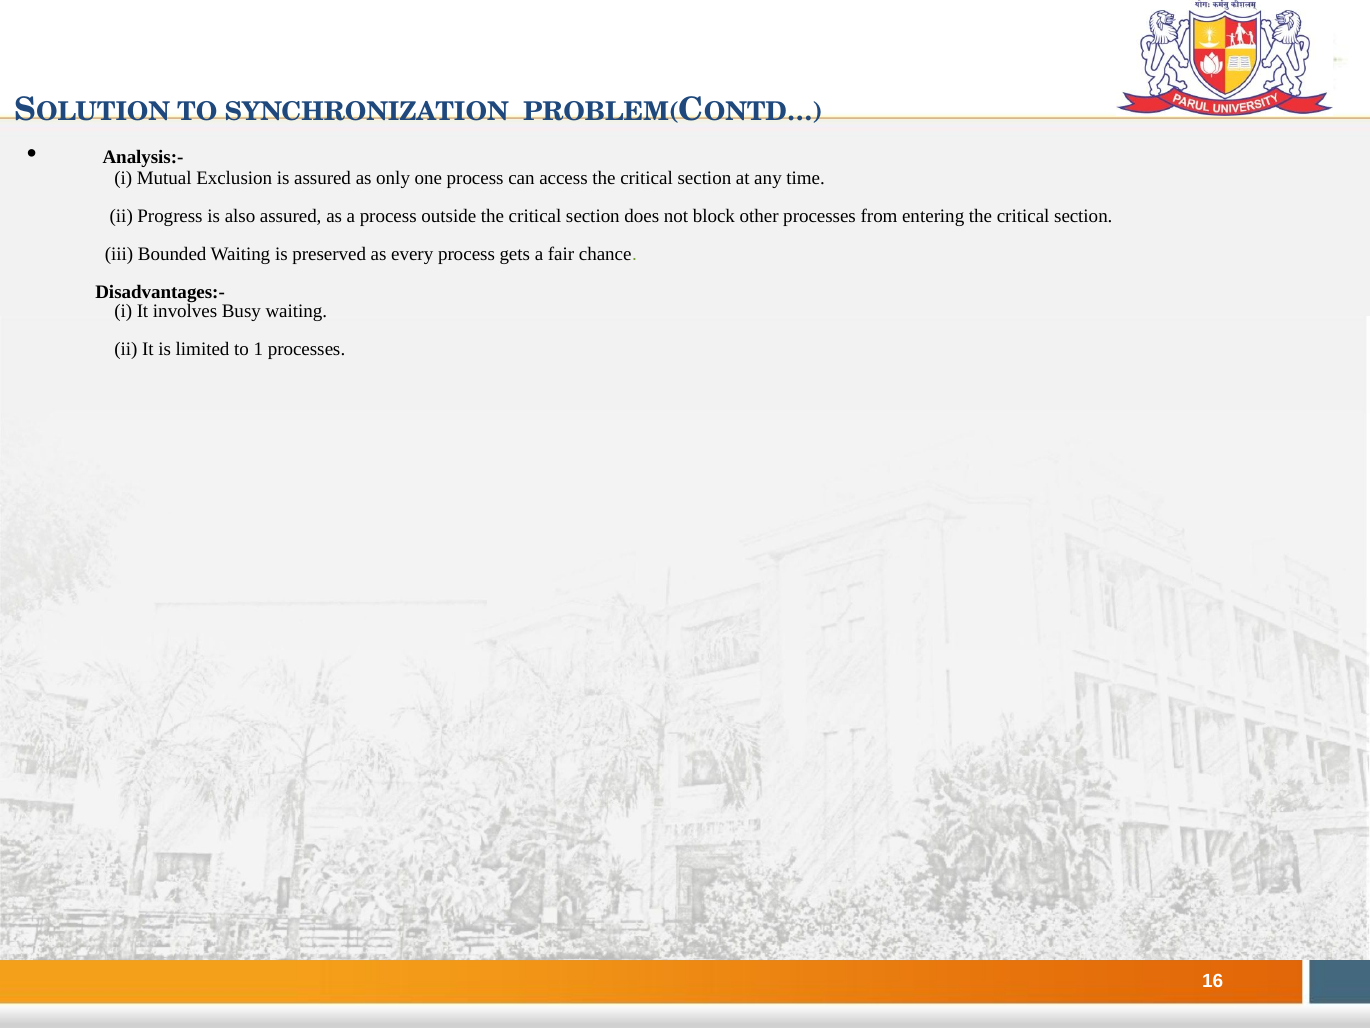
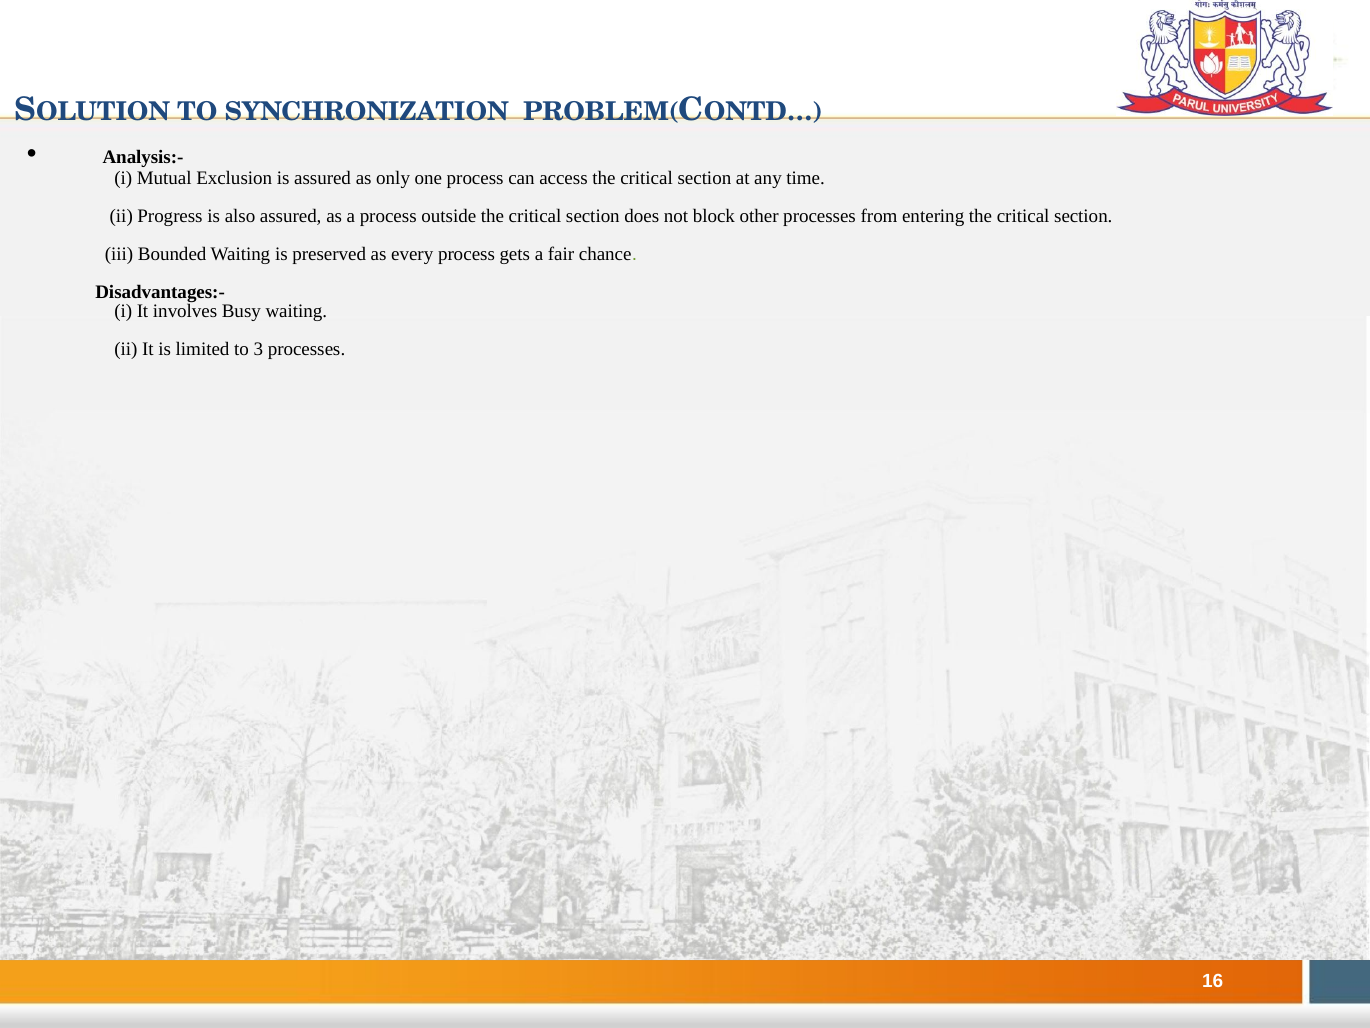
1: 1 -> 3 (258, 349)
